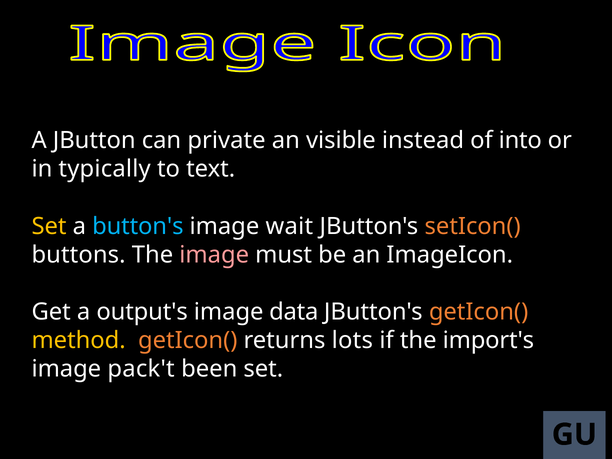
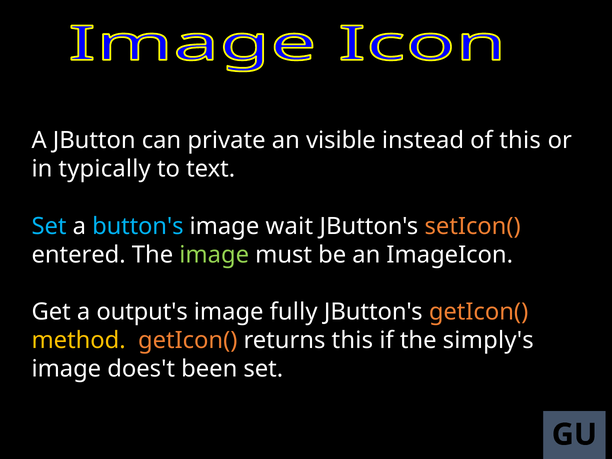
of into: into -> this (520, 140)
Set colour: yellow -> light blue (49, 226)
buttons: buttons -> entered (79, 255)
image colour: pink -> light green (214, 255)
data: data -> fully (294, 312)
returns lots: lots -> this (352, 341)
import's: import's -> simply's (488, 341)
pack't: pack't -> does't (141, 369)
